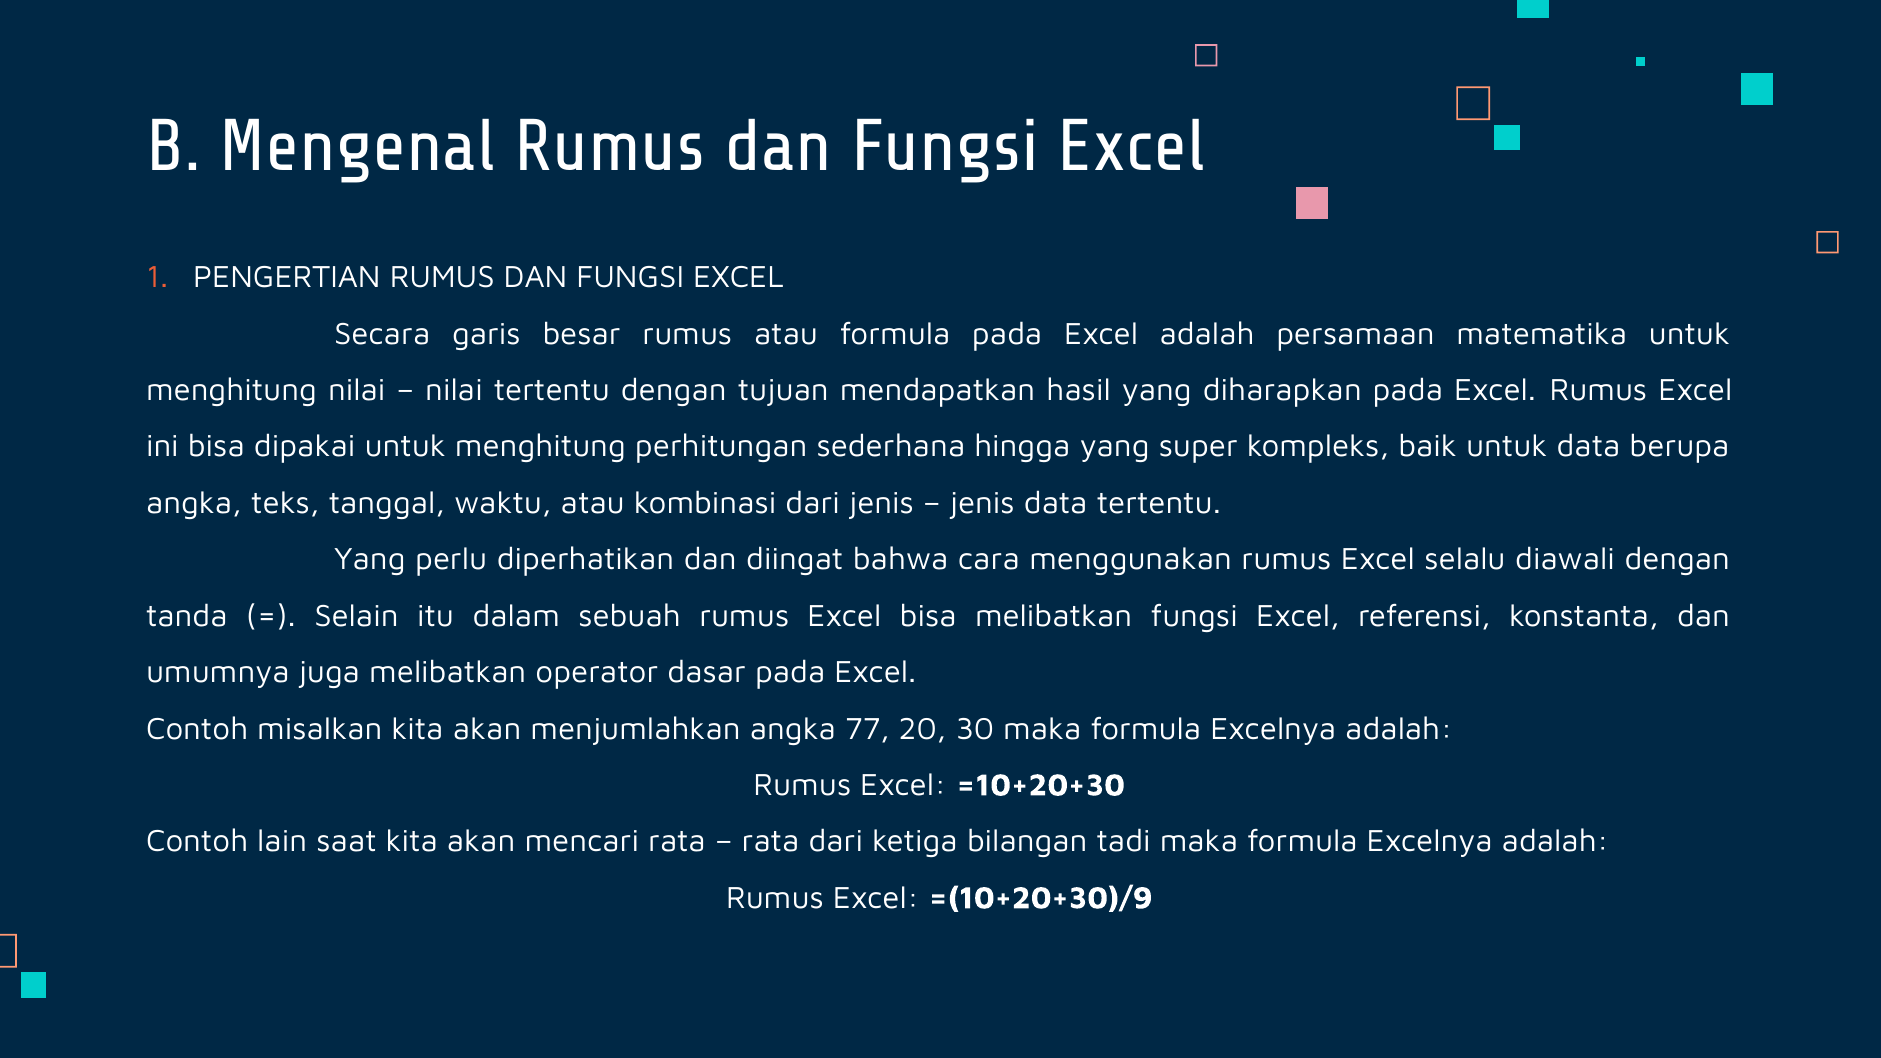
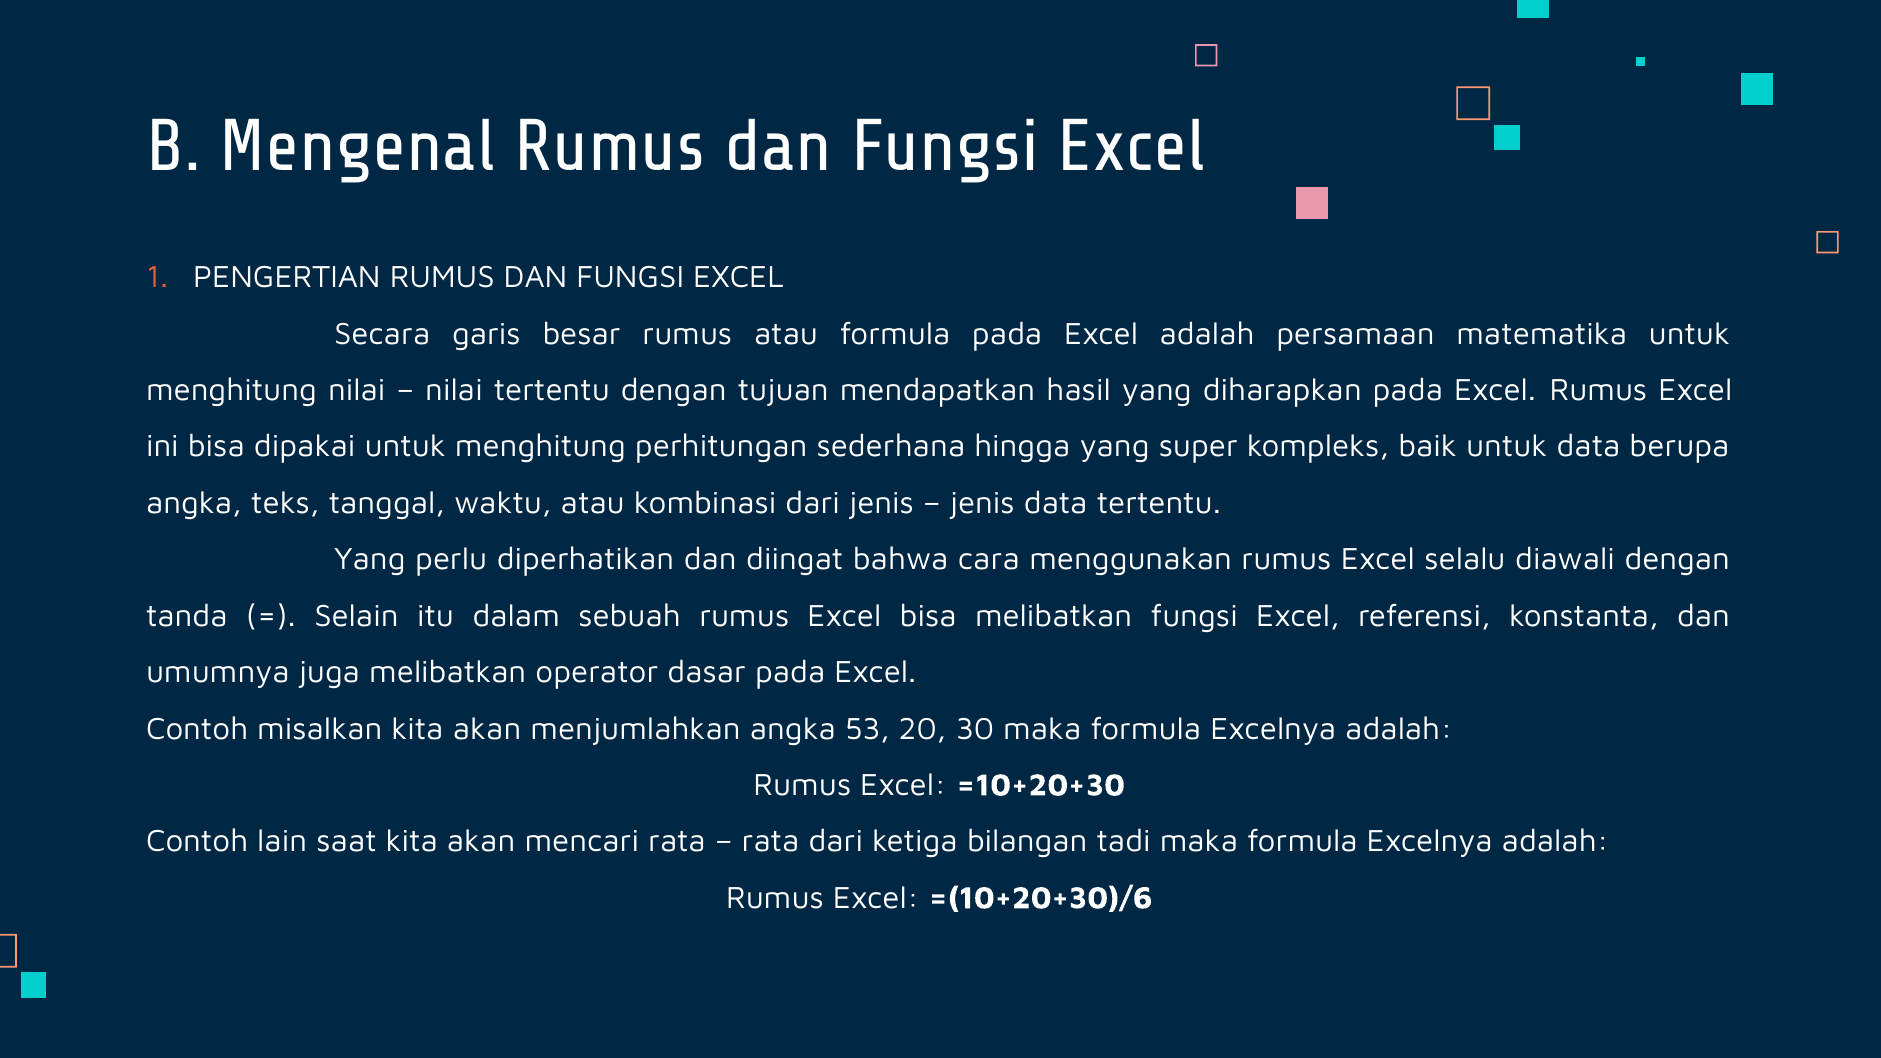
77: 77 -> 53 (867, 729)
=(10+20+30)/9: =(10+20+30)/9 -> =(10+20+30)/6 (1040, 898)
